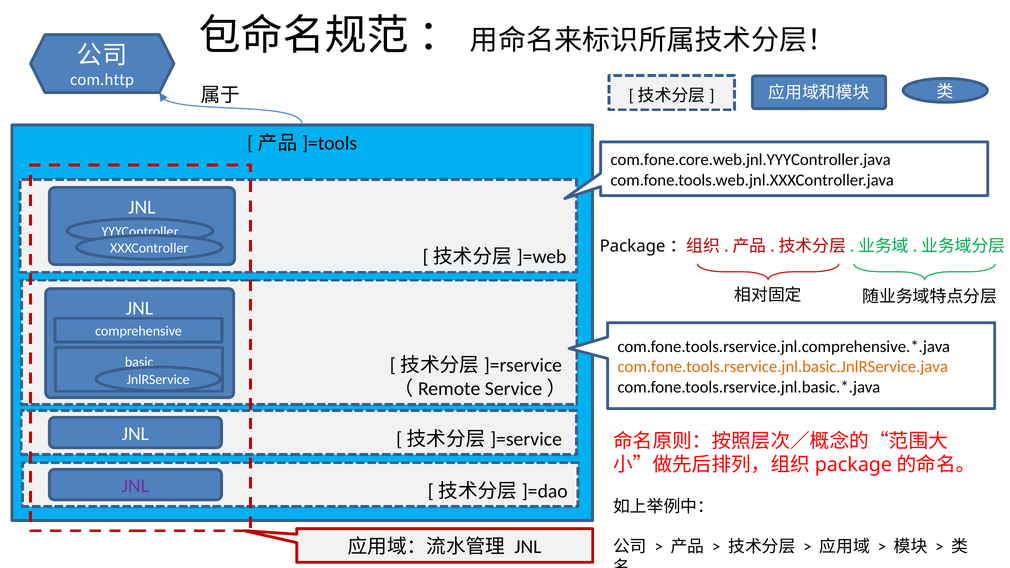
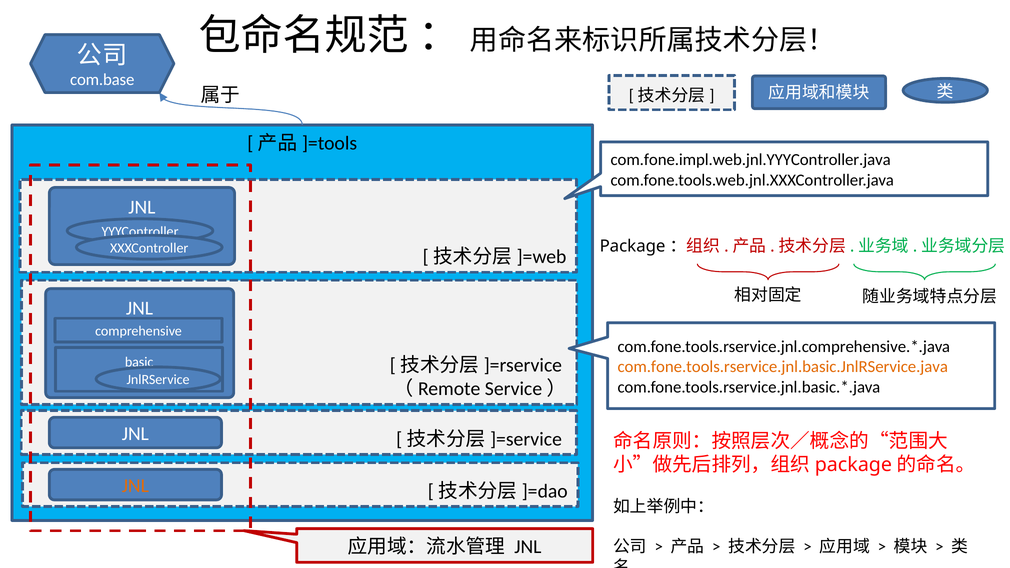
com.http: com.http -> com.base (102, 80)
com.fone.core.web.jnl.YYYController.java: com.fone.core.web.jnl.YYYController.java -> com.fone.impl.web.jnl.YYYController.java (751, 160)
JNL colour: purple -> orange (135, 486)
